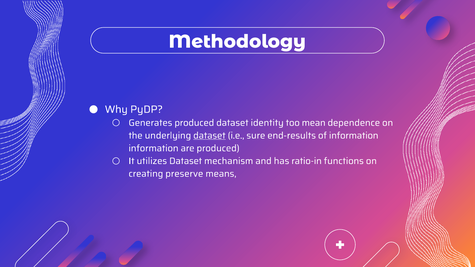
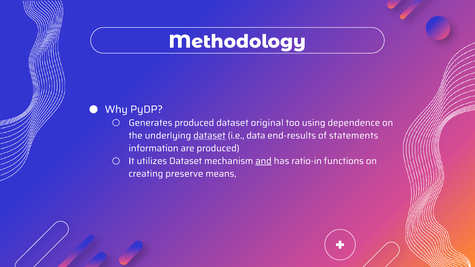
identity: identity -> original (267, 123)
mean: mean -> using (314, 123)
sure: sure -> data (256, 136)
of information: information -> statements (354, 136)
and underline: none -> present (264, 161)
